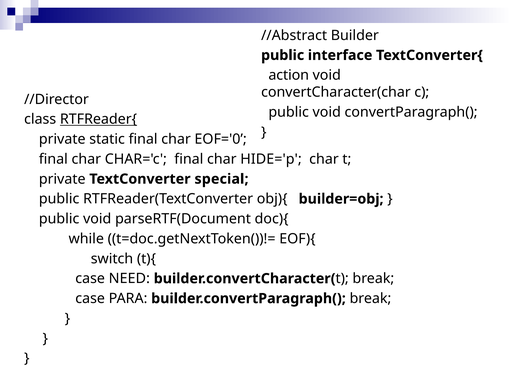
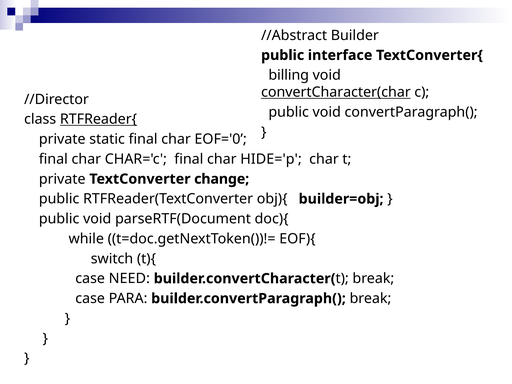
action: action -> billing (289, 75)
convertCharacter(char underline: none -> present (336, 92)
special: special -> change (222, 179)
